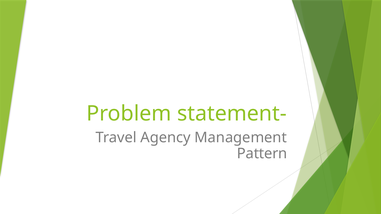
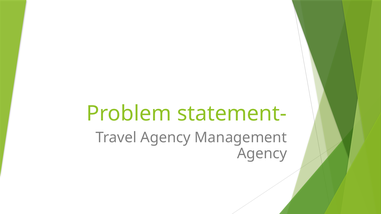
Pattern: Pattern -> Agency (262, 154)
